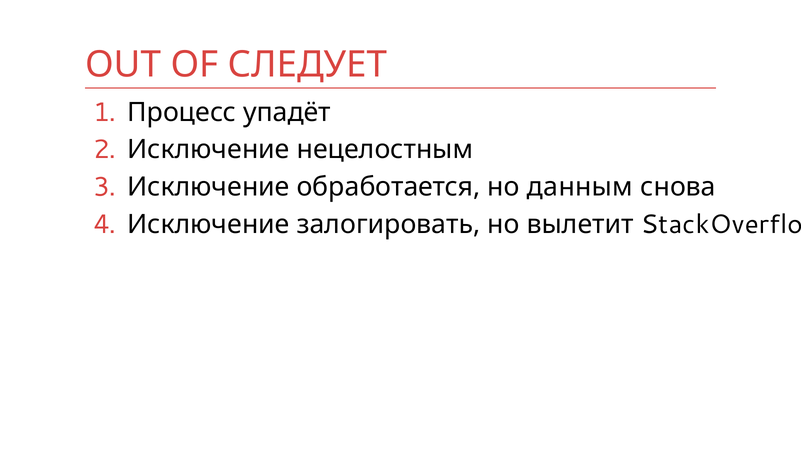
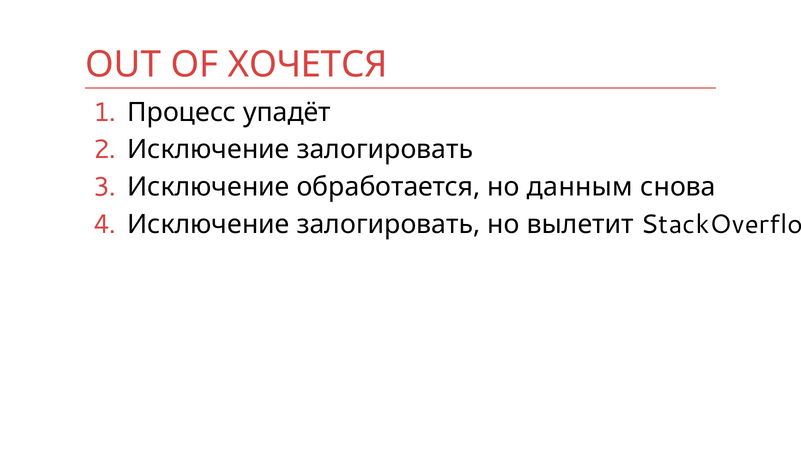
СЛЕДУЕТ: СЛЕДУЕТ -> ХОЧЕТСЯ (308, 65)
нецелостным: нецелостным -> залогировать (385, 150)
